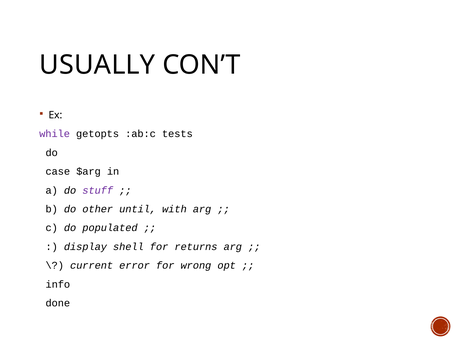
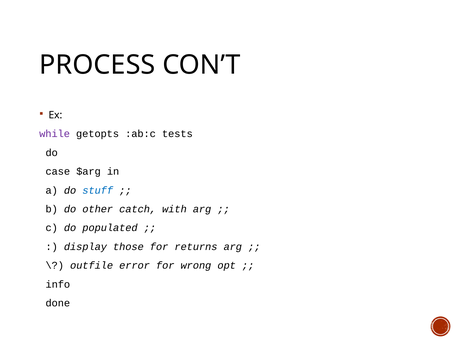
USUALLY: USUALLY -> PROCESS (97, 65)
stuff colour: purple -> blue (98, 190)
until: until -> catch (138, 209)
shell: shell -> those (128, 246)
current: current -> outfile (92, 265)
